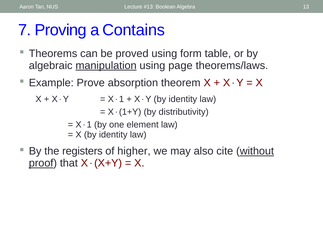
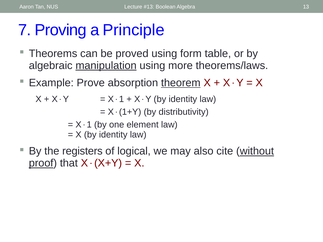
Contains: Contains -> Principle (134, 30)
page: page -> more (181, 66)
theorem underline: none -> present (181, 83)
higher: higher -> logical (134, 151)
